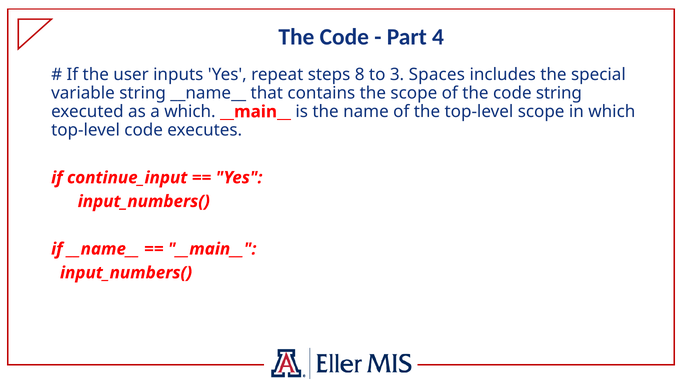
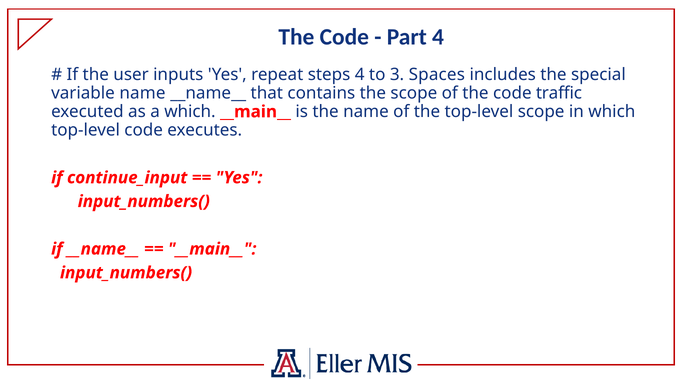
steps 8: 8 -> 4 (360, 75)
variable string: string -> name (142, 93)
code string: string -> traffic (559, 93)
